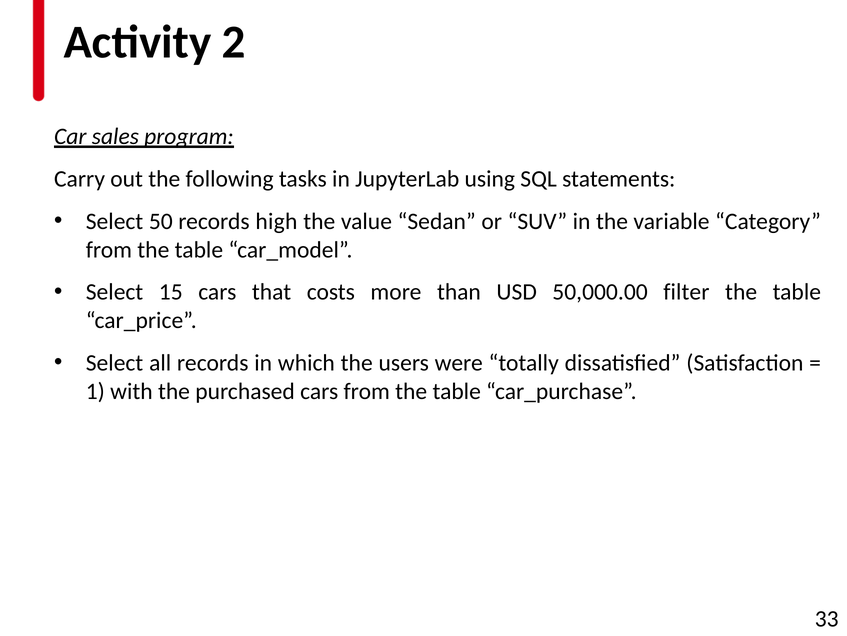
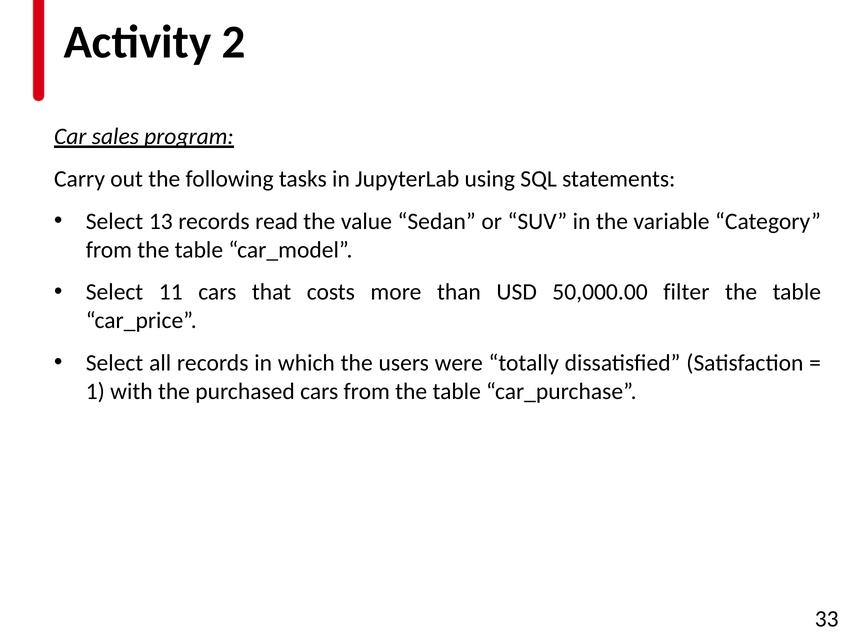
50: 50 -> 13 (161, 221)
high: high -> read (277, 221)
15: 15 -> 11 (171, 292)
